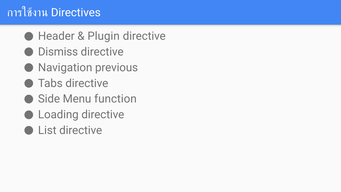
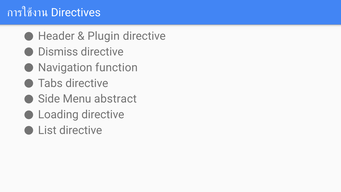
previous: previous -> function (116, 68)
function: function -> abstract (115, 99)
